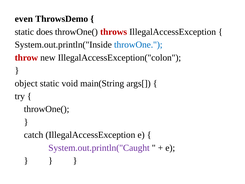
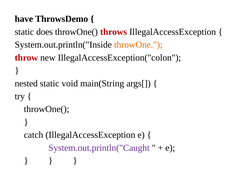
even: even -> have (24, 19)
throwOne colour: blue -> orange (138, 45)
object: object -> nested (26, 83)
